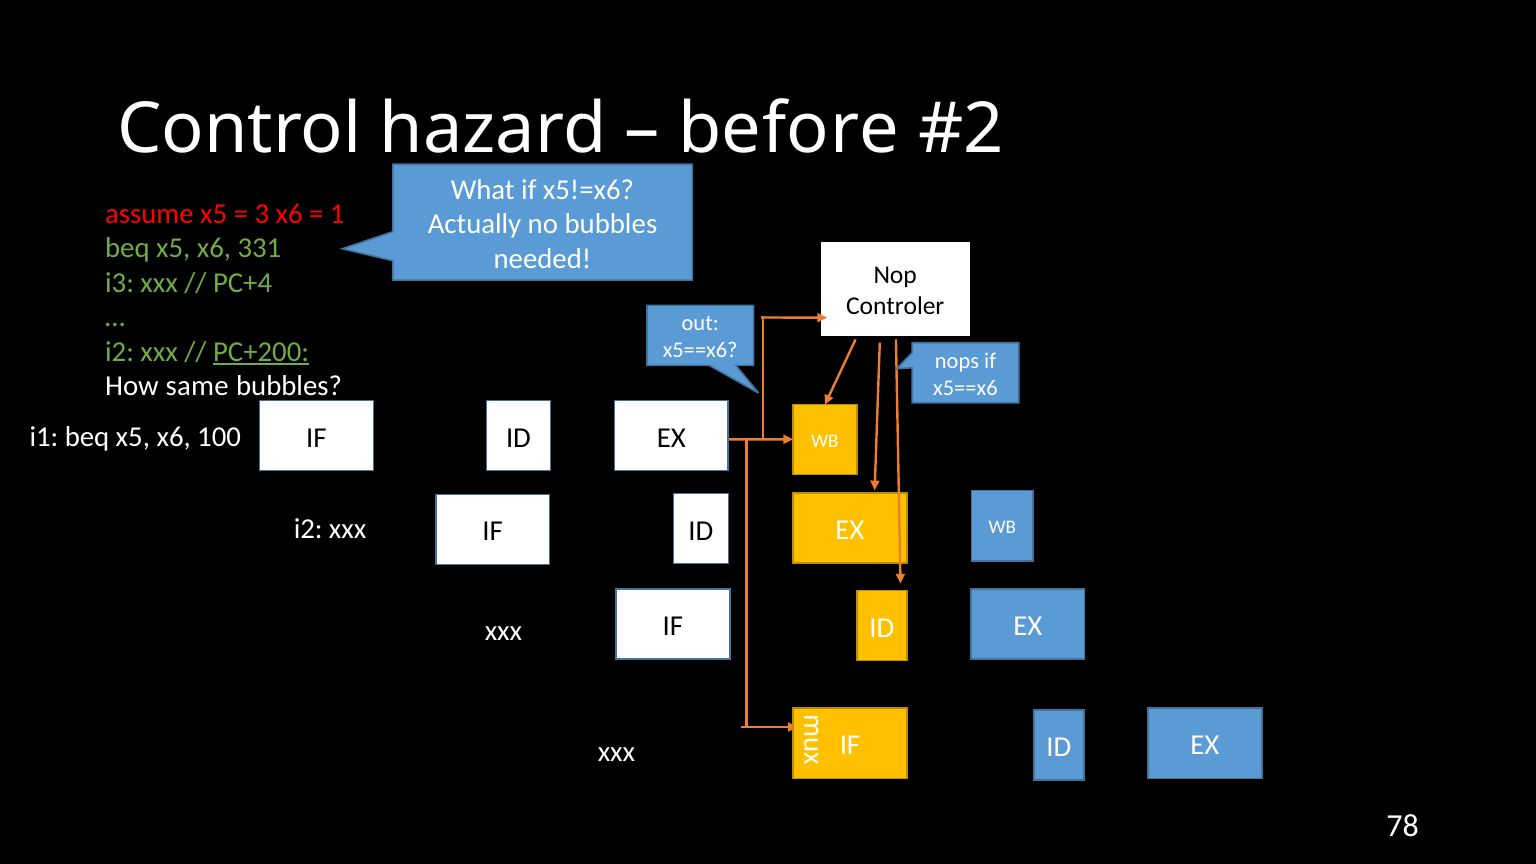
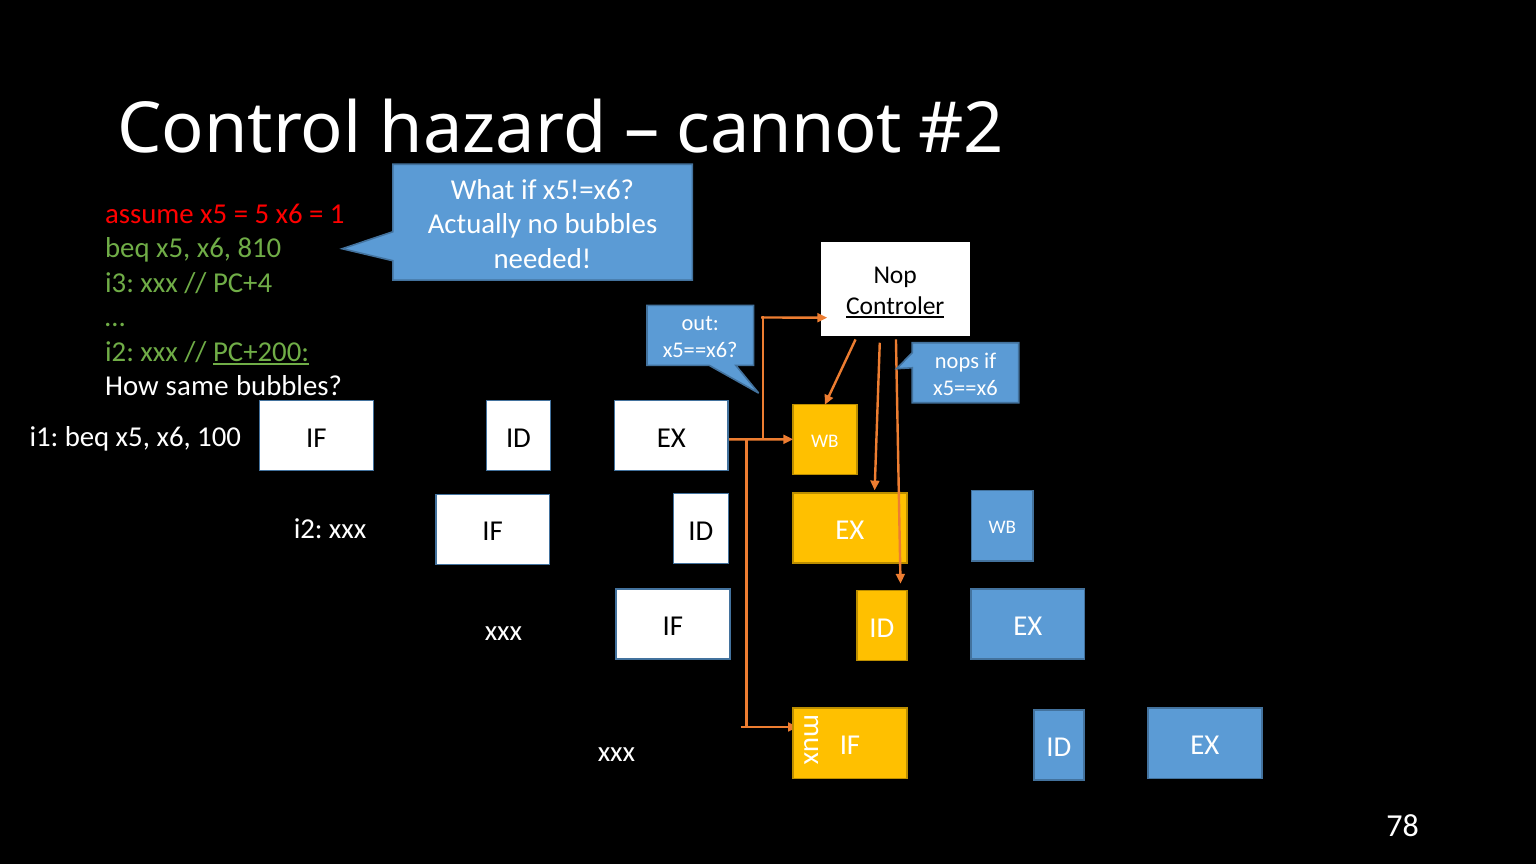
before: before -> cannot (789, 129)
3: 3 -> 5 (262, 214)
331: 331 -> 810 (259, 248)
Controler underline: none -> present (895, 306)
